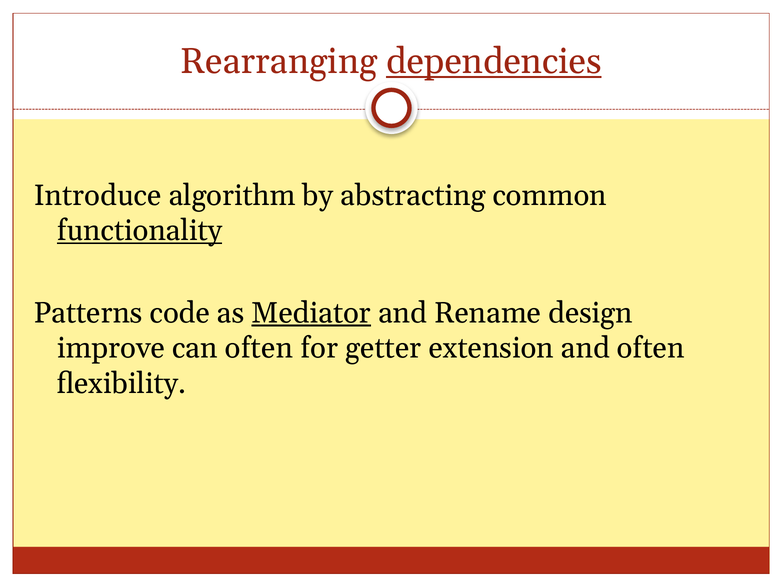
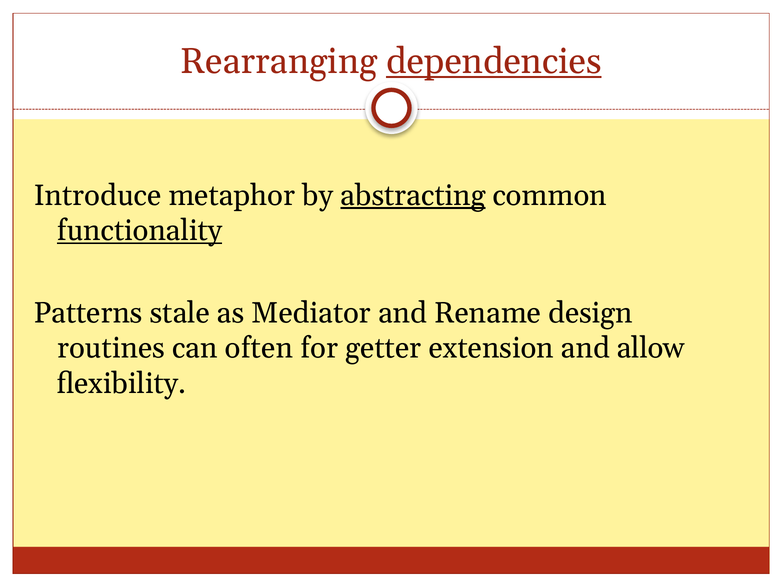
algorithm: algorithm -> metaphor (232, 195)
abstracting underline: none -> present (413, 195)
code: code -> stale (180, 313)
Mediator underline: present -> none (311, 313)
improve: improve -> routines (111, 348)
and often: often -> allow (651, 348)
